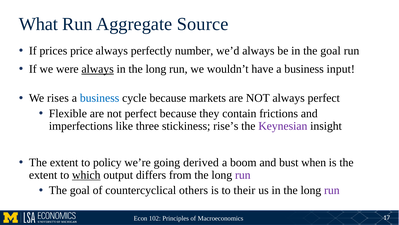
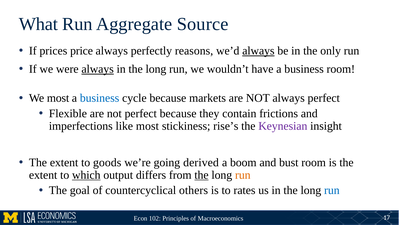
number: number -> reasons (194, 51)
always underline: none -> present (258, 51)
in the goal: goal -> only (331, 51)
business input: input -> room (341, 69)
We rises: rises -> most (58, 98)
like three: three -> most (147, 126)
policy: policy -> goods (107, 162)
bust when: when -> room (314, 162)
the underline: none -> present (201, 175)
run colour: purple -> orange (243, 175)
their: their -> rates (244, 190)
run colour: purple -> blue (332, 190)
